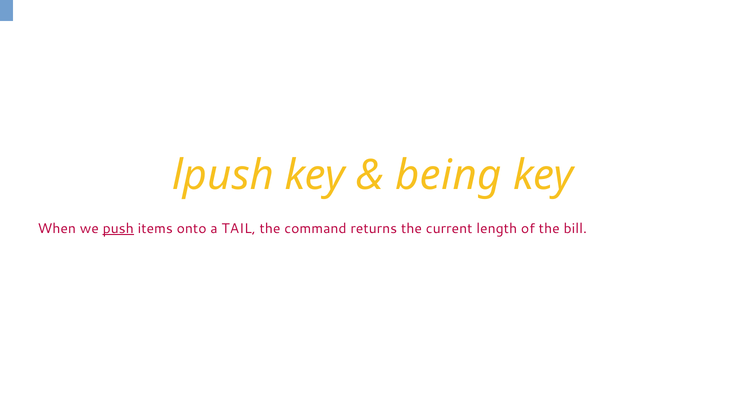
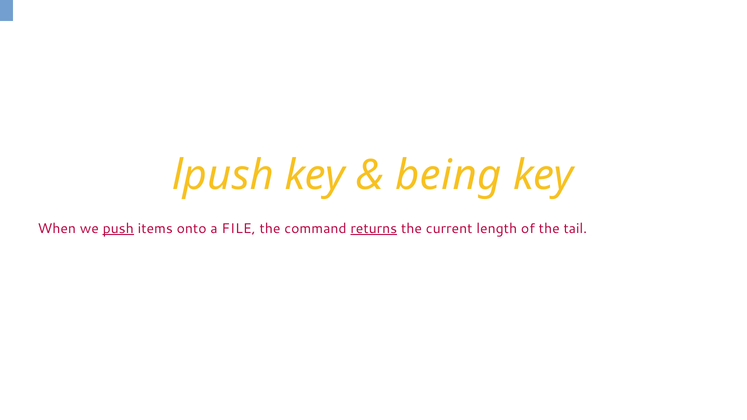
TAIL: TAIL -> FILE (239, 228)
returns underline: none -> present (374, 228)
bill: bill -> tail (575, 228)
